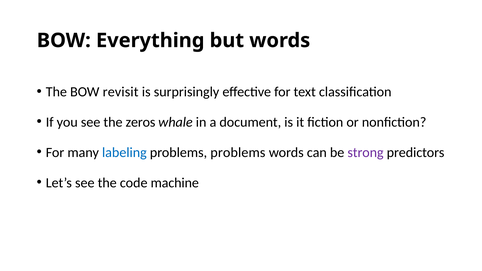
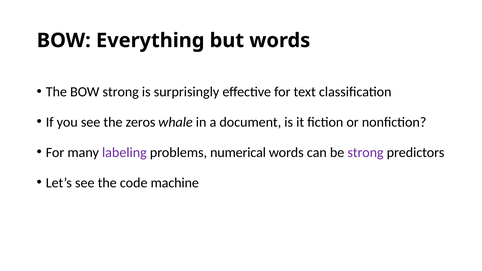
BOW revisit: revisit -> strong (121, 92)
labeling colour: blue -> purple (124, 153)
problems problems: problems -> numerical (238, 153)
